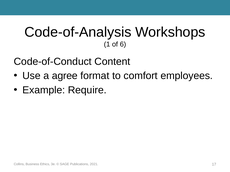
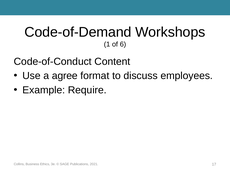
Code-of-Analysis: Code-of-Analysis -> Code-of-Demand (78, 32)
comfort: comfort -> discuss (141, 76)
